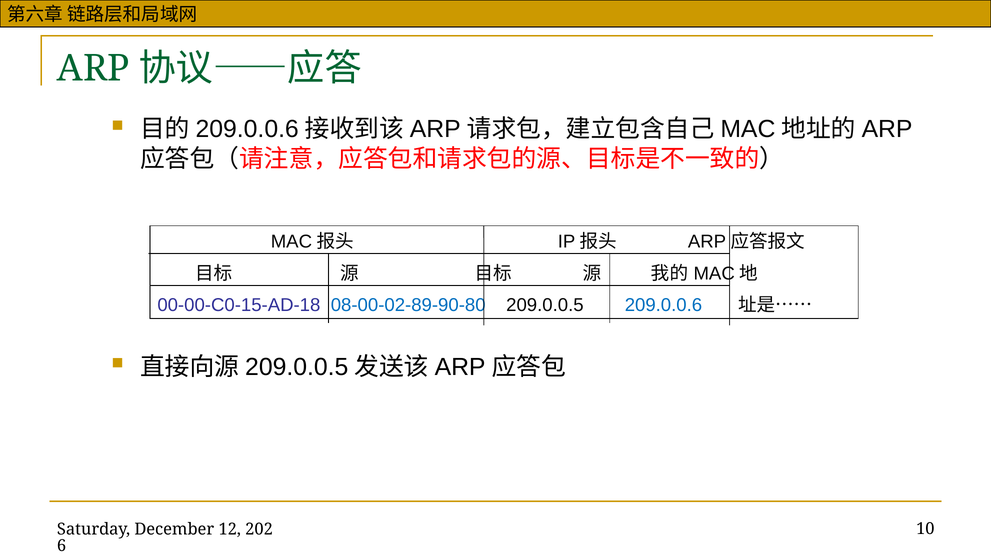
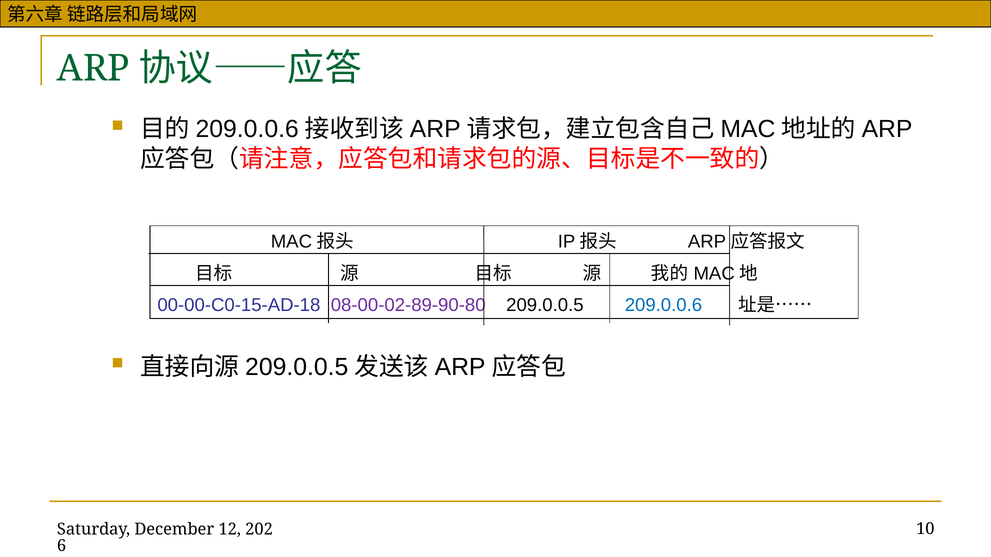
08-00-02-89-90-80 colour: blue -> purple (408, 305)
